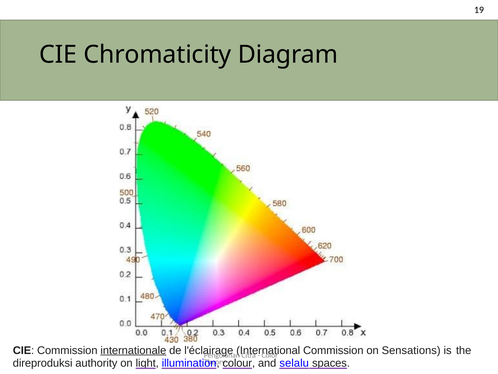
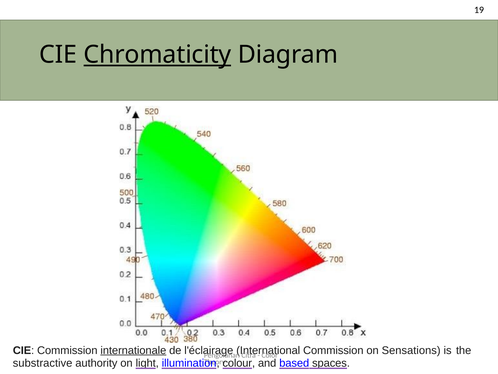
Chromaticity underline: none -> present (157, 55)
direproduksi: direproduksi -> substractive (43, 363)
selalu: selalu -> based (294, 363)
